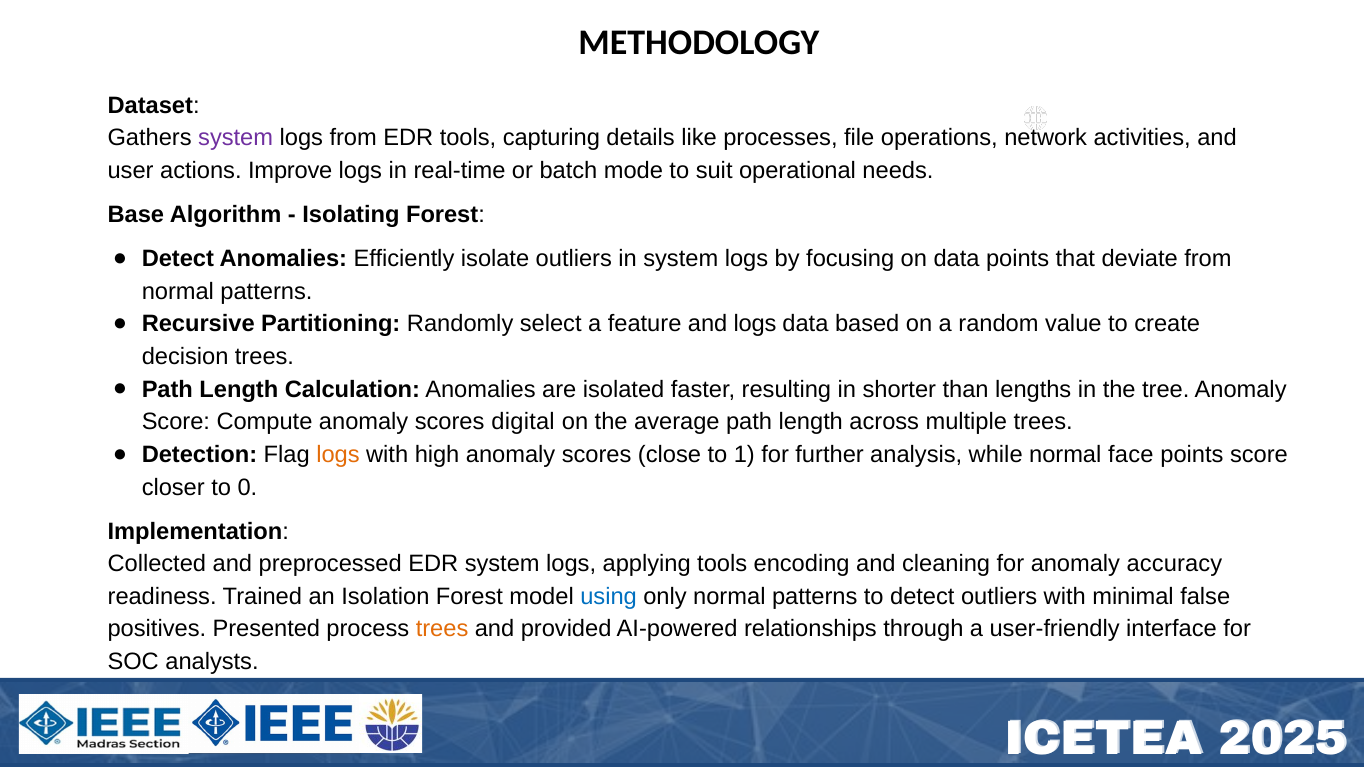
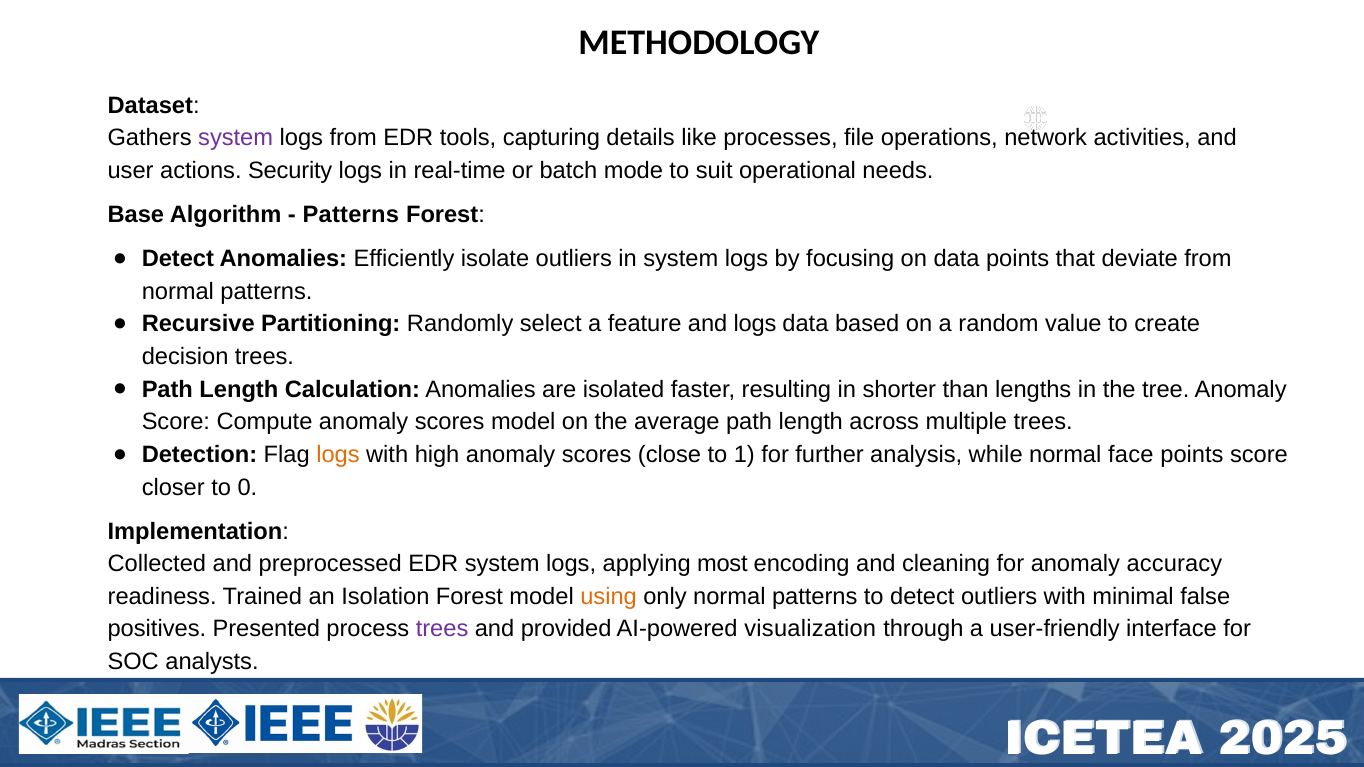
Improve: Improve -> Security (290, 171)
Isolating: Isolating -> Patterns (351, 215)
scores digital: digital -> model (523, 422)
applying tools: tools -> most (722, 564)
using colour: blue -> orange (609, 597)
trees colour: orange -> purple (442, 629)
relationships: relationships -> visualization (810, 629)
